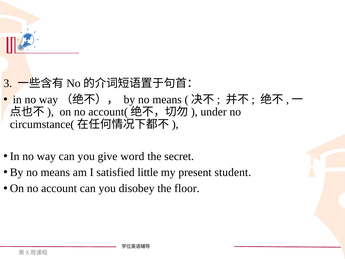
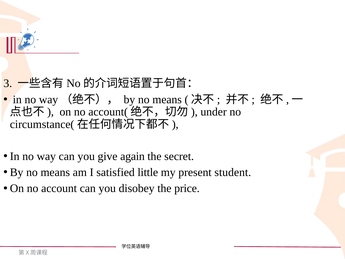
word: word -> again (132, 156)
floor: floor -> price (187, 188)
